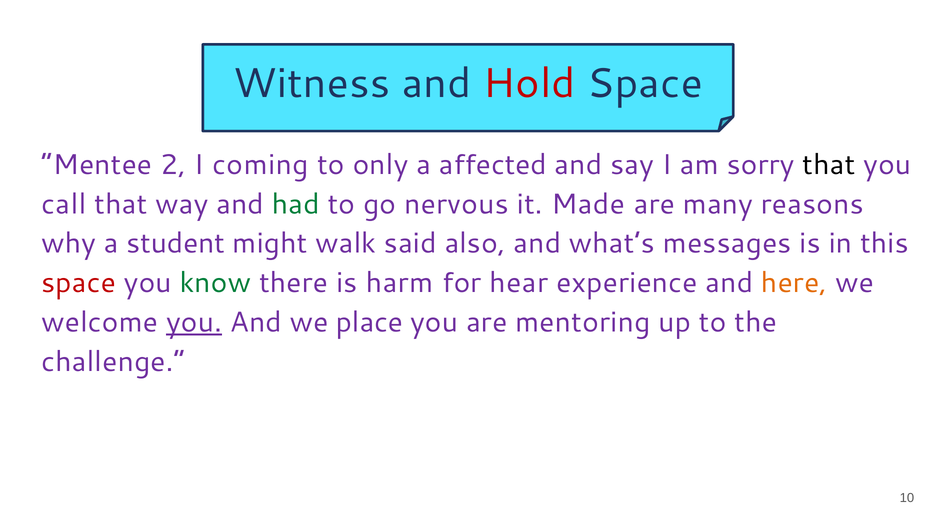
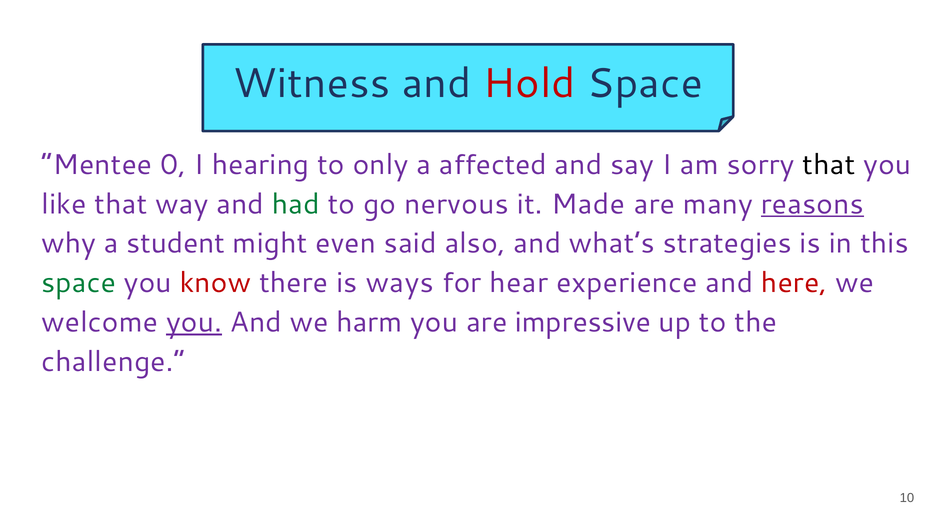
2: 2 -> 0 (173, 165)
coming: coming -> hearing (261, 165)
call: call -> like (64, 204)
reasons underline: none -> present (812, 204)
walk: walk -> even (346, 244)
messages: messages -> strategies (727, 244)
space colour: red -> green (79, 283)
know colour: green -> red (215, 283)
harm: harm -> ways (400, 283)
here colour: orange -> red (794, 283)
place: place -> harm (369, 323)
mentoring: mentoring -> impressive (583, 323)
